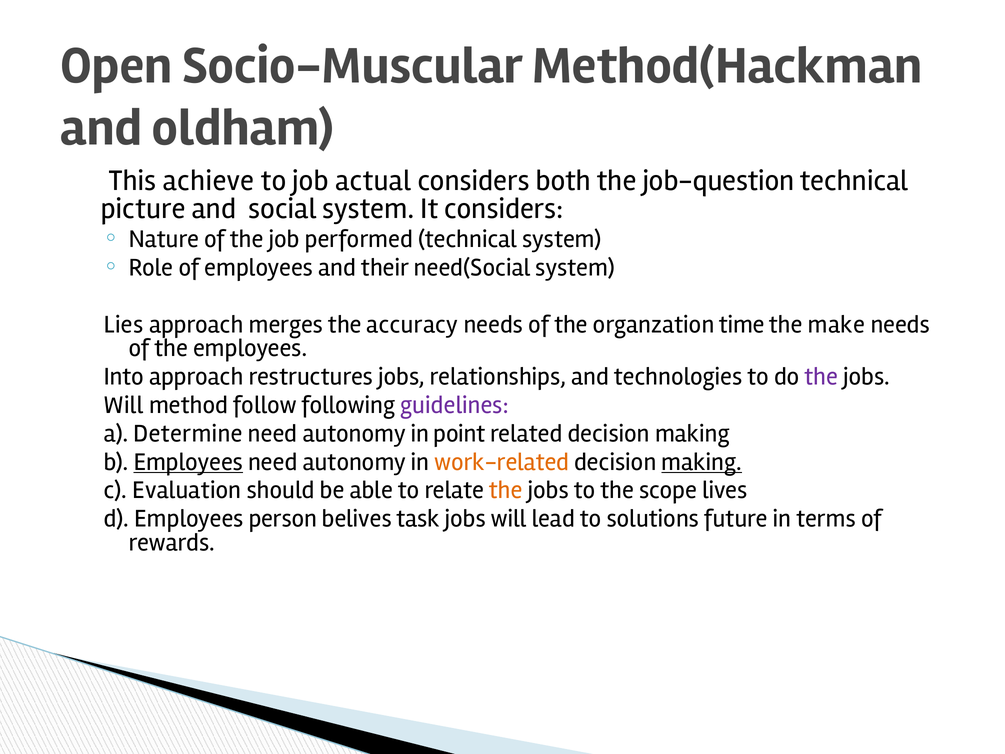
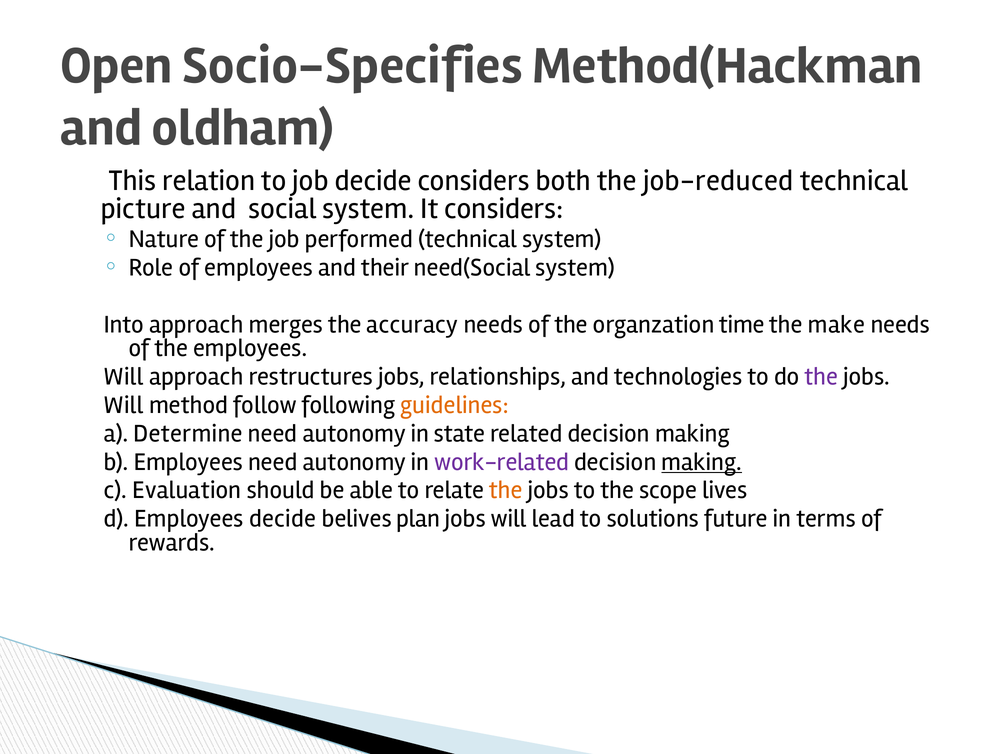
Socio-Muscular: Socio-Muscular -> Socio-Specifies (352, 66)
achieve: achieve -> relation (209, 181)
job actual: actual -> decide (373, 181)
job-question: job-question -> job-reduced (718, 181)
Lies: Lies -> Into (124, 324)
Into: Into -> Will (124, 377)
guidelines colour: purple -> orange (455, 405)
point: point -> state (459, 433)
Employees underline: present -> none (188, 462)
work-related colour: orange -> purple (502, 462)
Employees person: person -> decide (283, 518)
task: task -> plan (418, 518)
